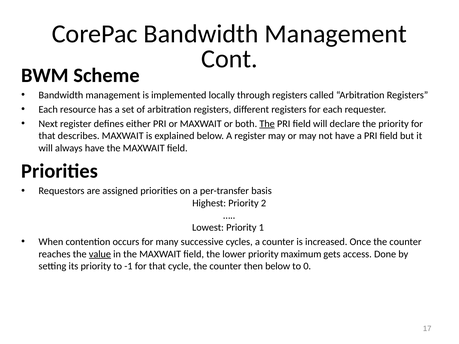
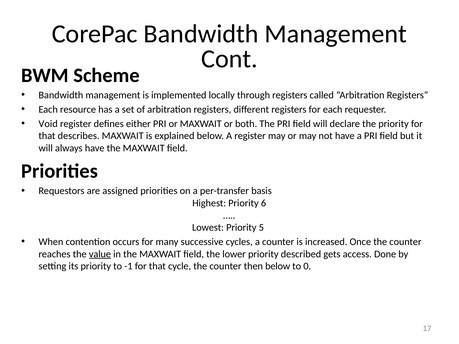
Next: Next -> Void (48, 124)
The underline: present -> none (267, 124)
2: 2 -> 6 (264, 203)
1: 1 -> 5 (261, 228)
maximum: maximum -> described (301, 254)
